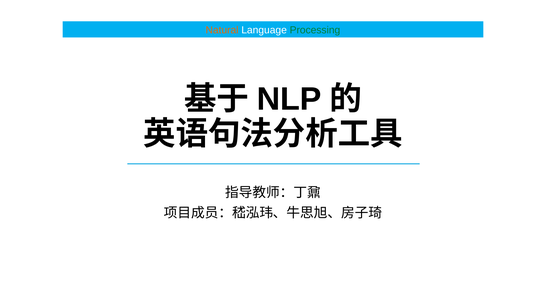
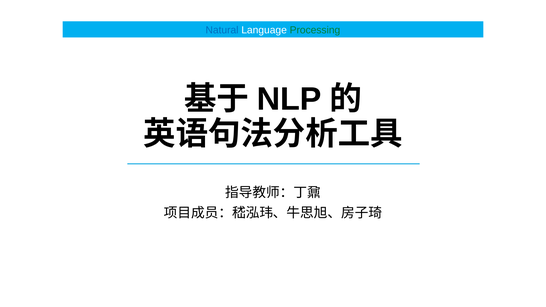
Natural colour: orange -> blue (222, 30)
